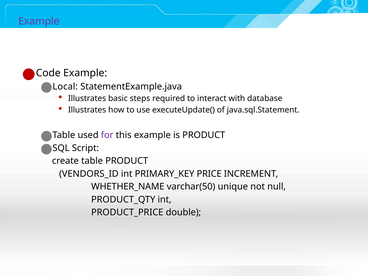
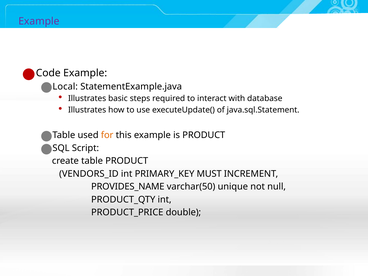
for colour: purple -> orange (107, 135)
PRICE: PRICE -> MUST (209, 174)
WHETHER_NAME: WHETHER_NAME -> PROVIDES_NAME (128, 187)
